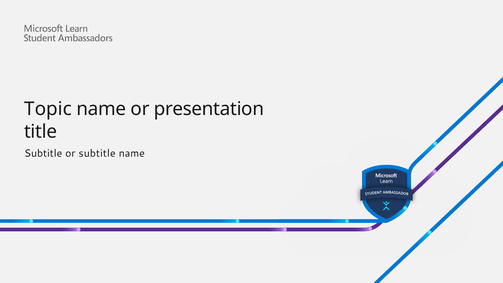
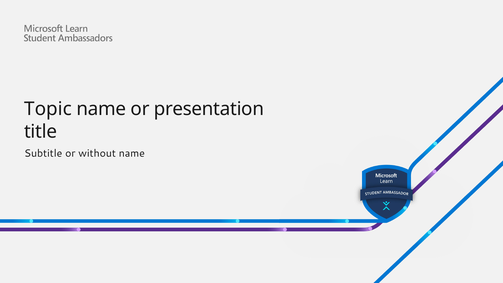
or subtitle: subtitle -> without (97, 153)
